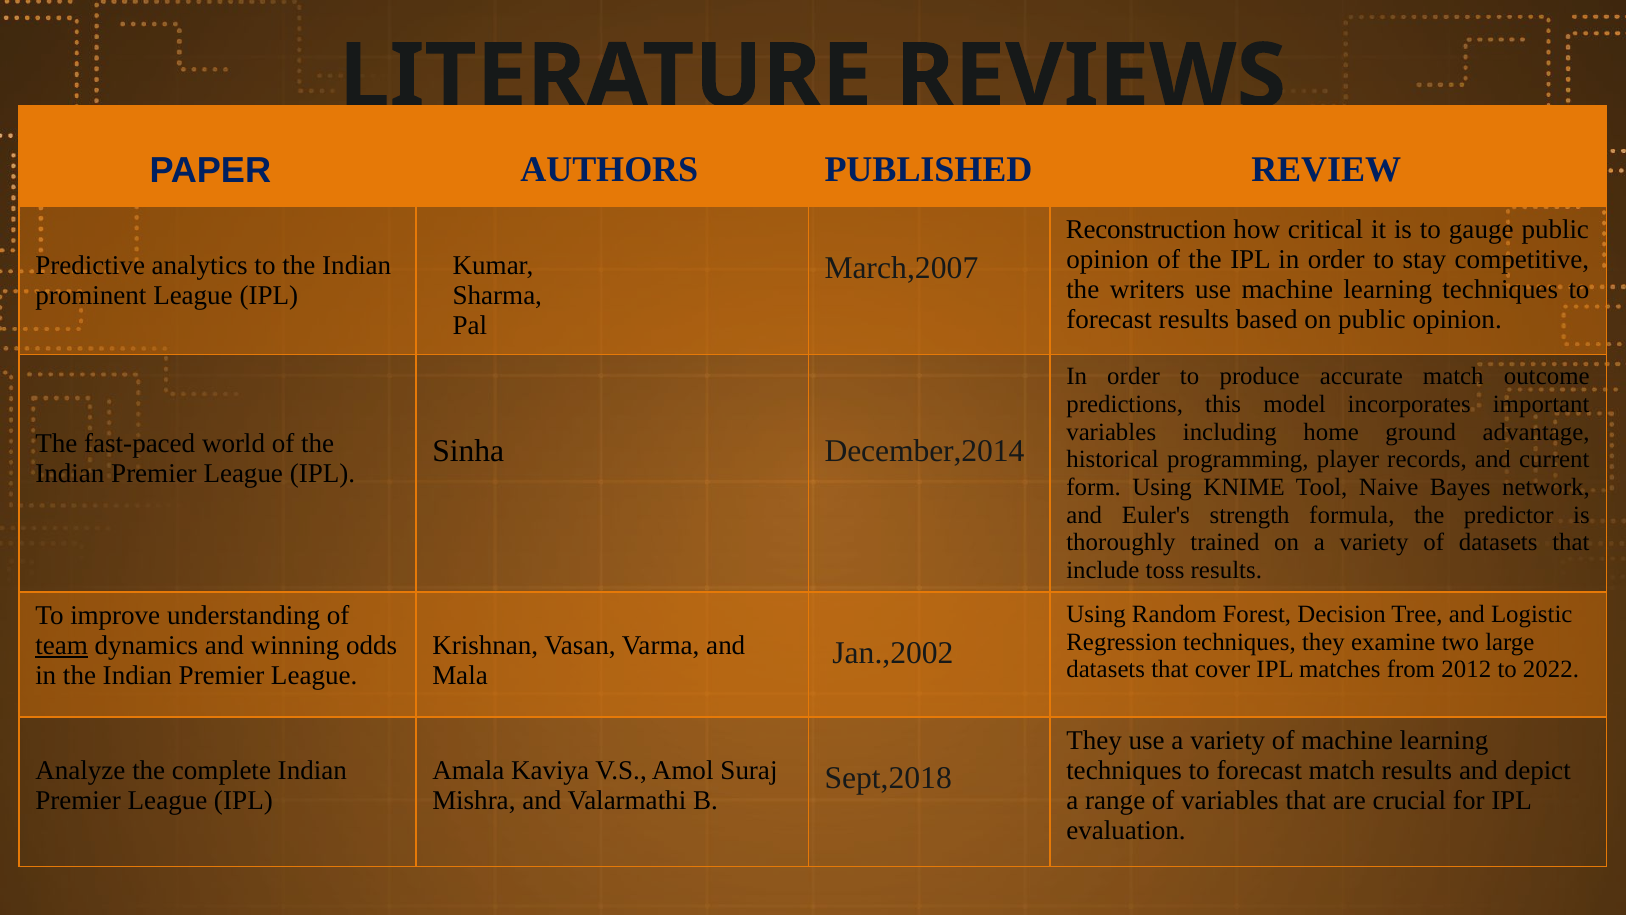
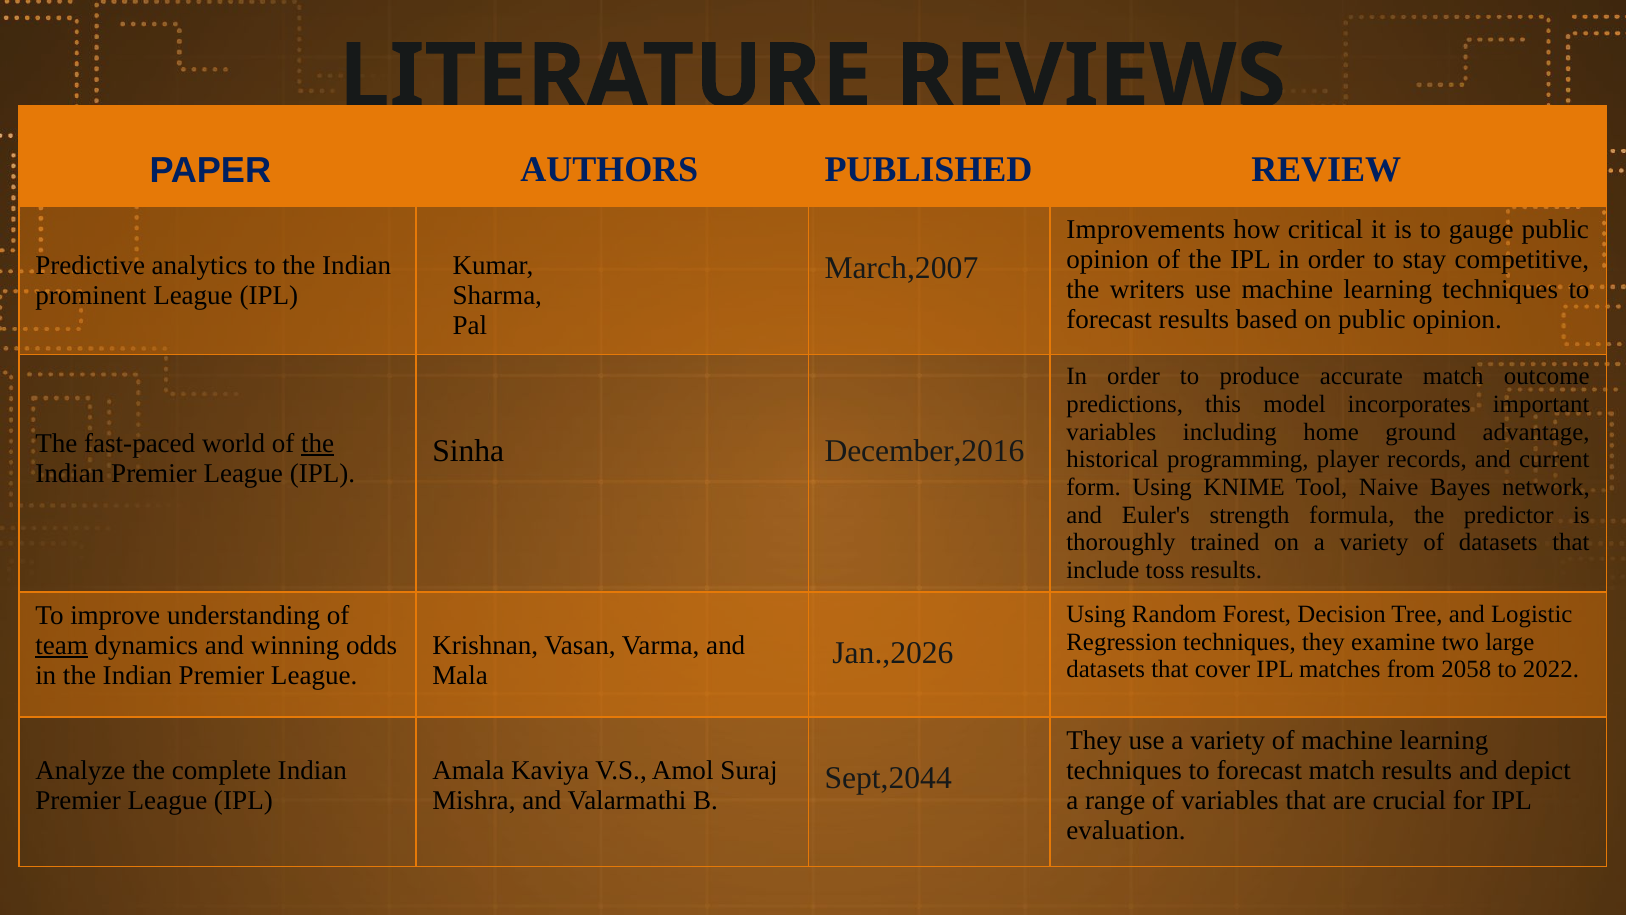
Reconstruction: Reconstruction -> Improvements (1146, 230)
the underline: none -> present (318, 443)
December,2014: December,2014 -> December,2016 (925, 451)
Jan.,2002: Jan.,2002 -> Jan.,2026 (893, 653)
2012: 2012 -> 2058 (1466, 669)
Sept,2018: Sept,2018 -> Sept,2044 (888, 778)
